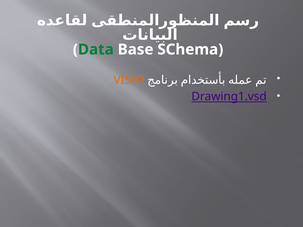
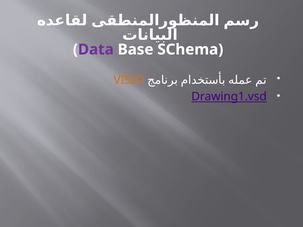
Data colour: green -> purple (96, 50)
